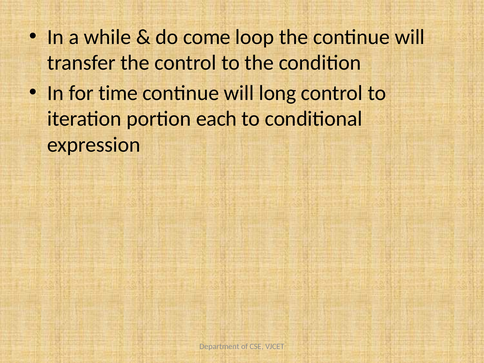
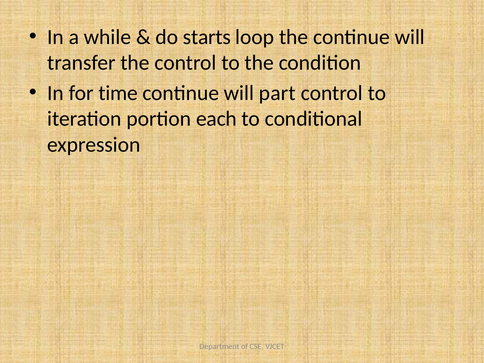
come: come -> starts (207, 37)
long: long -> part (277, 93)
